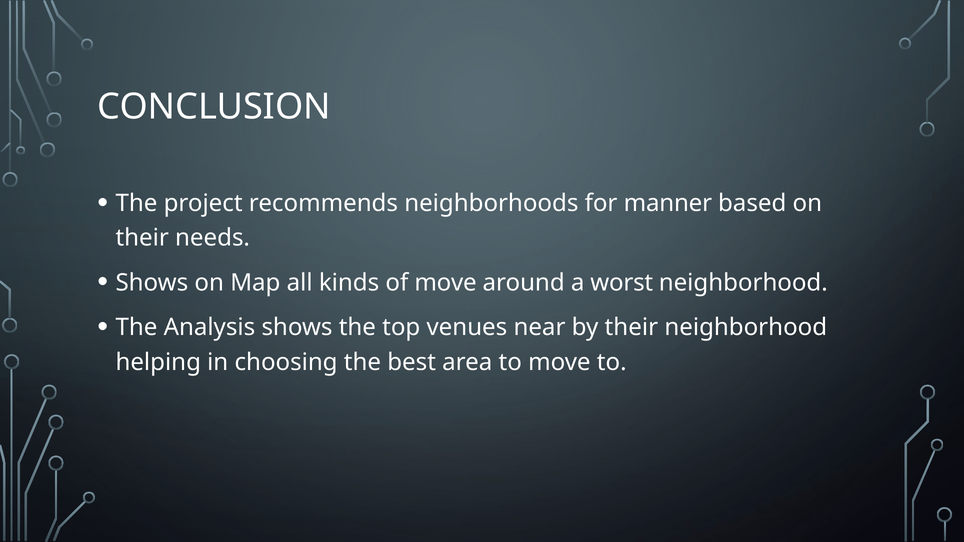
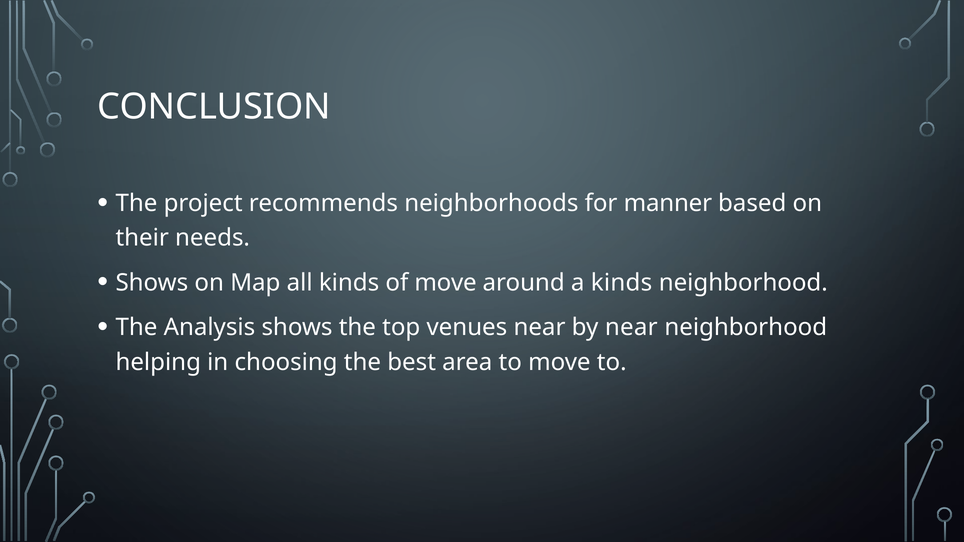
a worst: worst -> kinds (622, 283)
by their: their -> near (631, 328)
